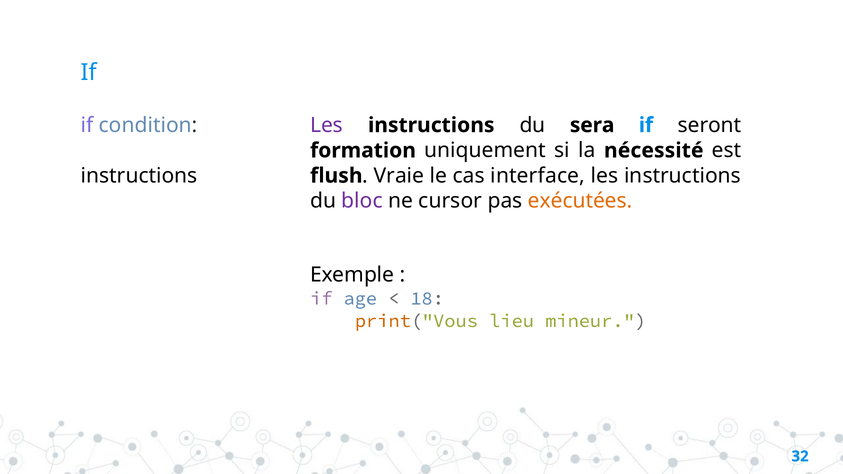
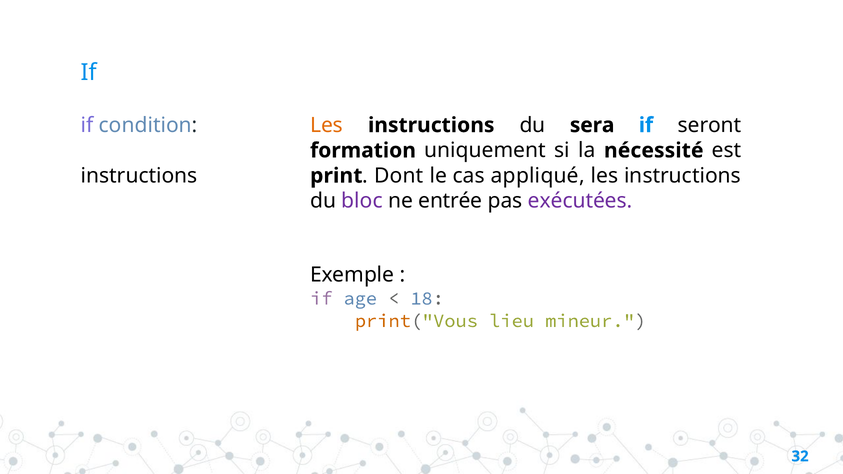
Les colour: purple -> orange (327, 125)
flush: flush -> print (336, 176)
Vraie: Vraie -> Dont (399, 176)
interface: interface -> appliqué (538, 176)
cursor: cursor -> entrée (450, 201)
exécutées colour: orange -> purple (580, 201)
